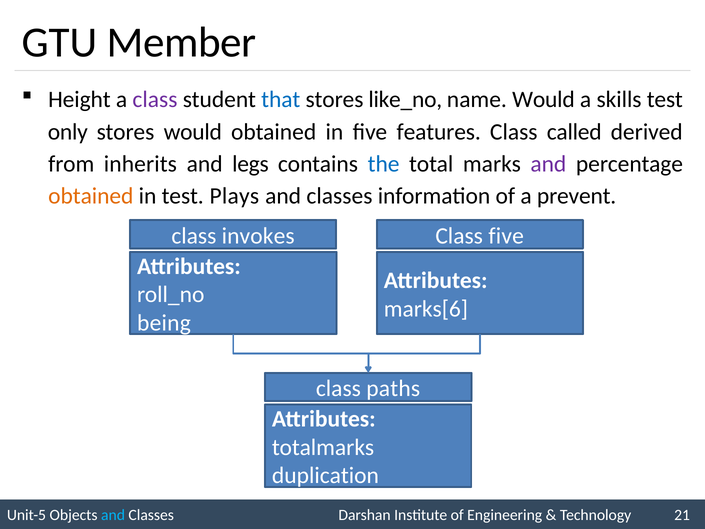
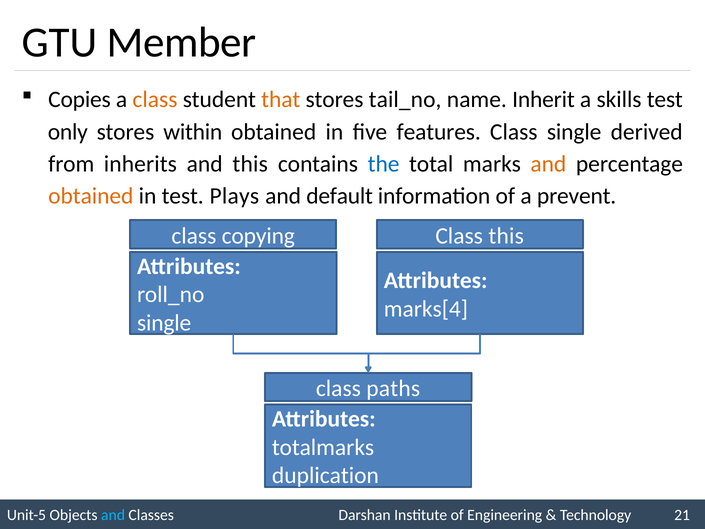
Height: Height -> Copies (79, 100)
class colour: purple -> orange (155, 100)
that colour: blue -> orange (281, 100)
like_no: like_no -> tail_no (405, 100)
name Would: Would -> Inherit (543, 100)
stores would: would -> within (193, 132)
Class called: called -> single (574, 132)
and legs: legs -> this (250, 164)
and colour: purple -> orange (548, 164)
classes: classes -> default (340, 196)
invokes: invokes -> copying (258, 236)
Class five: five -> this (506, 236)
marks[6: marks[6 -> marks[4 (426, 309)
being: being -> single (164, 323)
